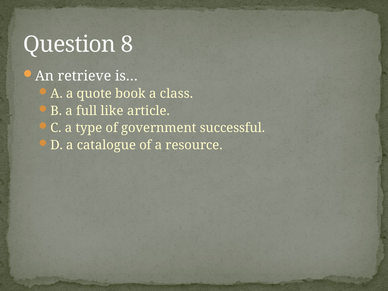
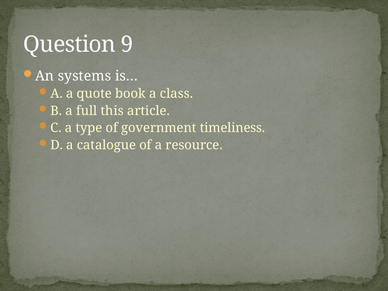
8: 8 -> 9 (127, 44)
retrieve: retrieve -> systems (84, 76)
like: like -> this (112, 111)
successful: successful -> timeliness (233, 128)
